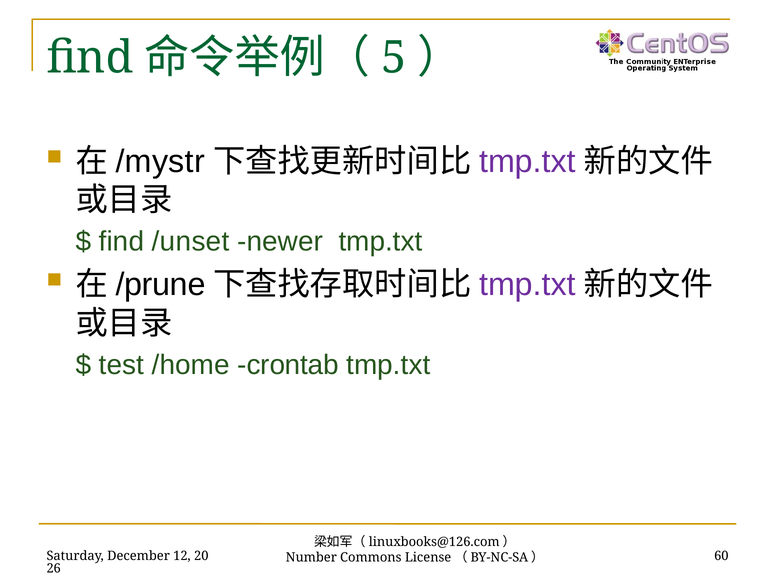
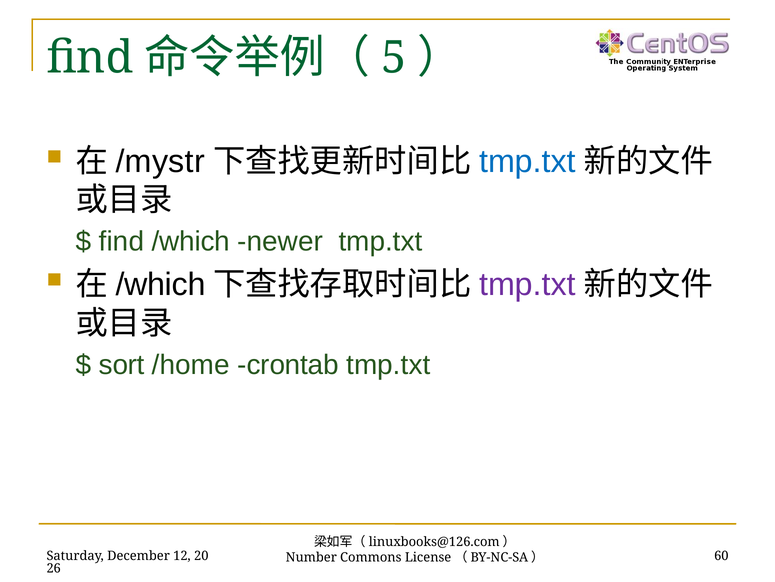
tmp.txt colour: purple -> blue (527, 161)
find /unset: /unset -> /which (191, 241)
/prune: /prune -> /which (161, 284)
test: test -> sort (122, 364)
